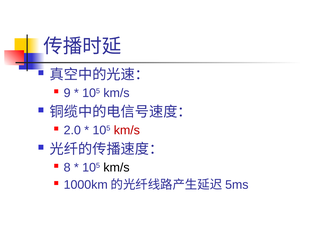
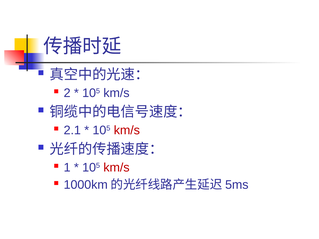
9: 9 -> 2 (67, 93)
2.0: 2.0 -> 2.1 (72, 130)
8: 8 -> 1 (67, 168)
km/s colour: black -> red (116, 168)
